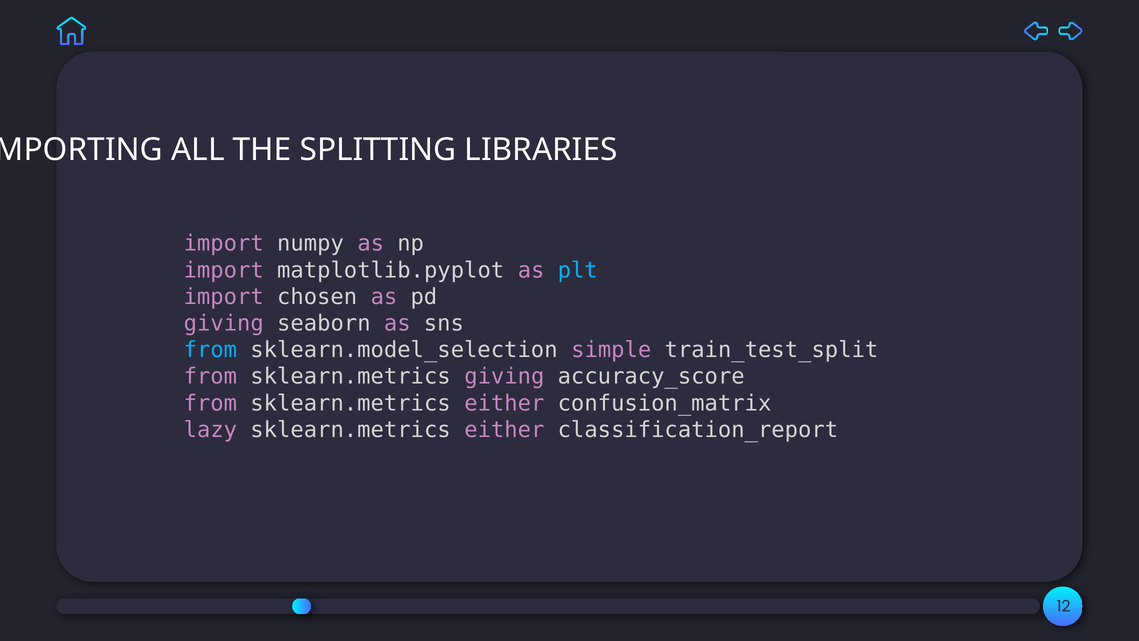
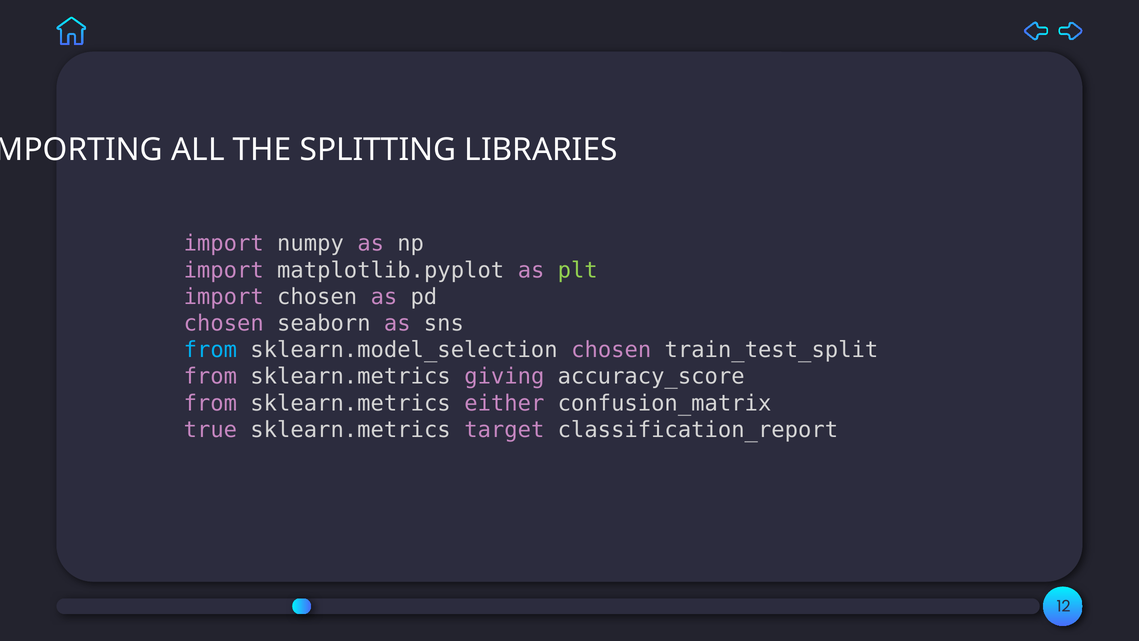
plt colour: light blue -> light green (578, 270)
giving: giving -> chosen (224, 323)
sklearn.model_selection simple: simple -> chosen (611, 350)
lazy: lazy -> true (210, 430)
either: either -> target (504, 430)
